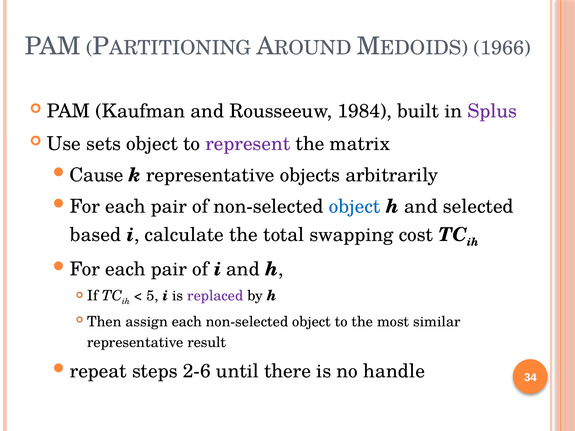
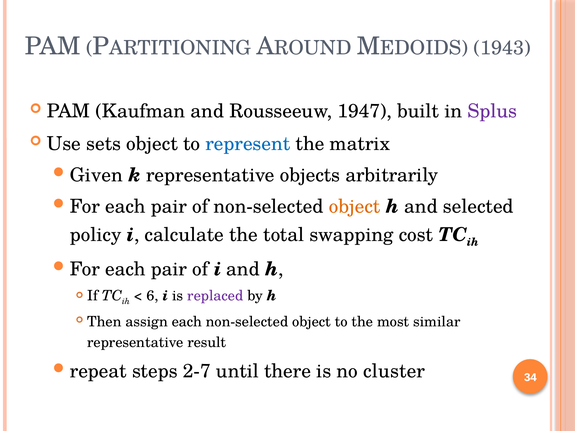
1966: 1966 -> 1943 (502, 48)
1984: 1984 -> 1947 (365, 111)
represent colour: purple -> blue (248, 144)
Cause: Cause -> Given (96, 175)
object colour: blue -> orange (355, 207)
based: based -> policy (96, 235)
5: 5 -> 6 (153, 296)
2-6: 2-6 -> 2-7 (197, 371)
handle: handle -> cluster (394, 371)
